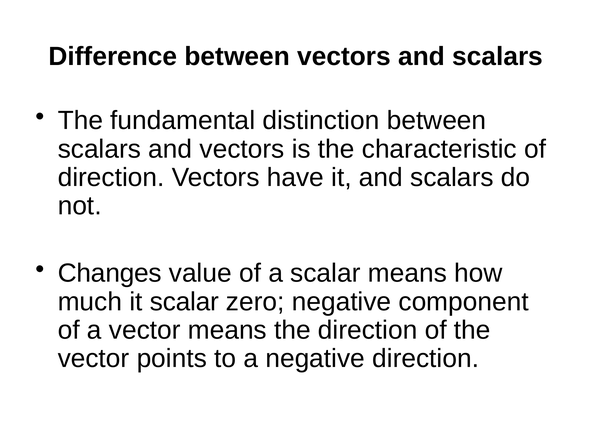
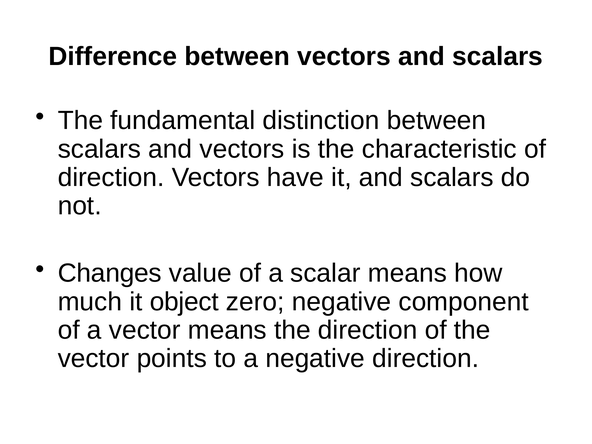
it scalar: scalar -> object (184, 302)
